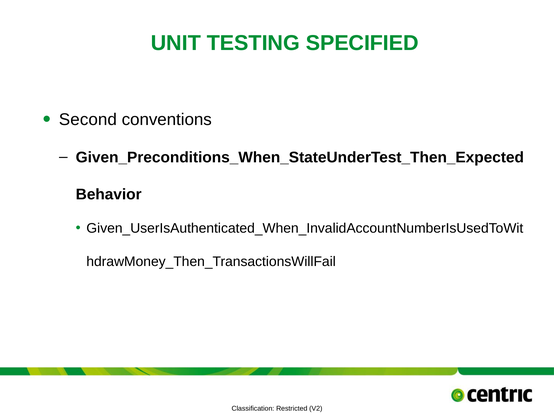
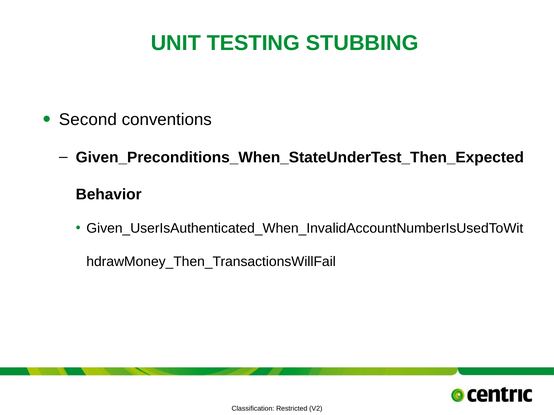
SPECIFIED: SPECIFIED -> STUBBING (362, 43)
